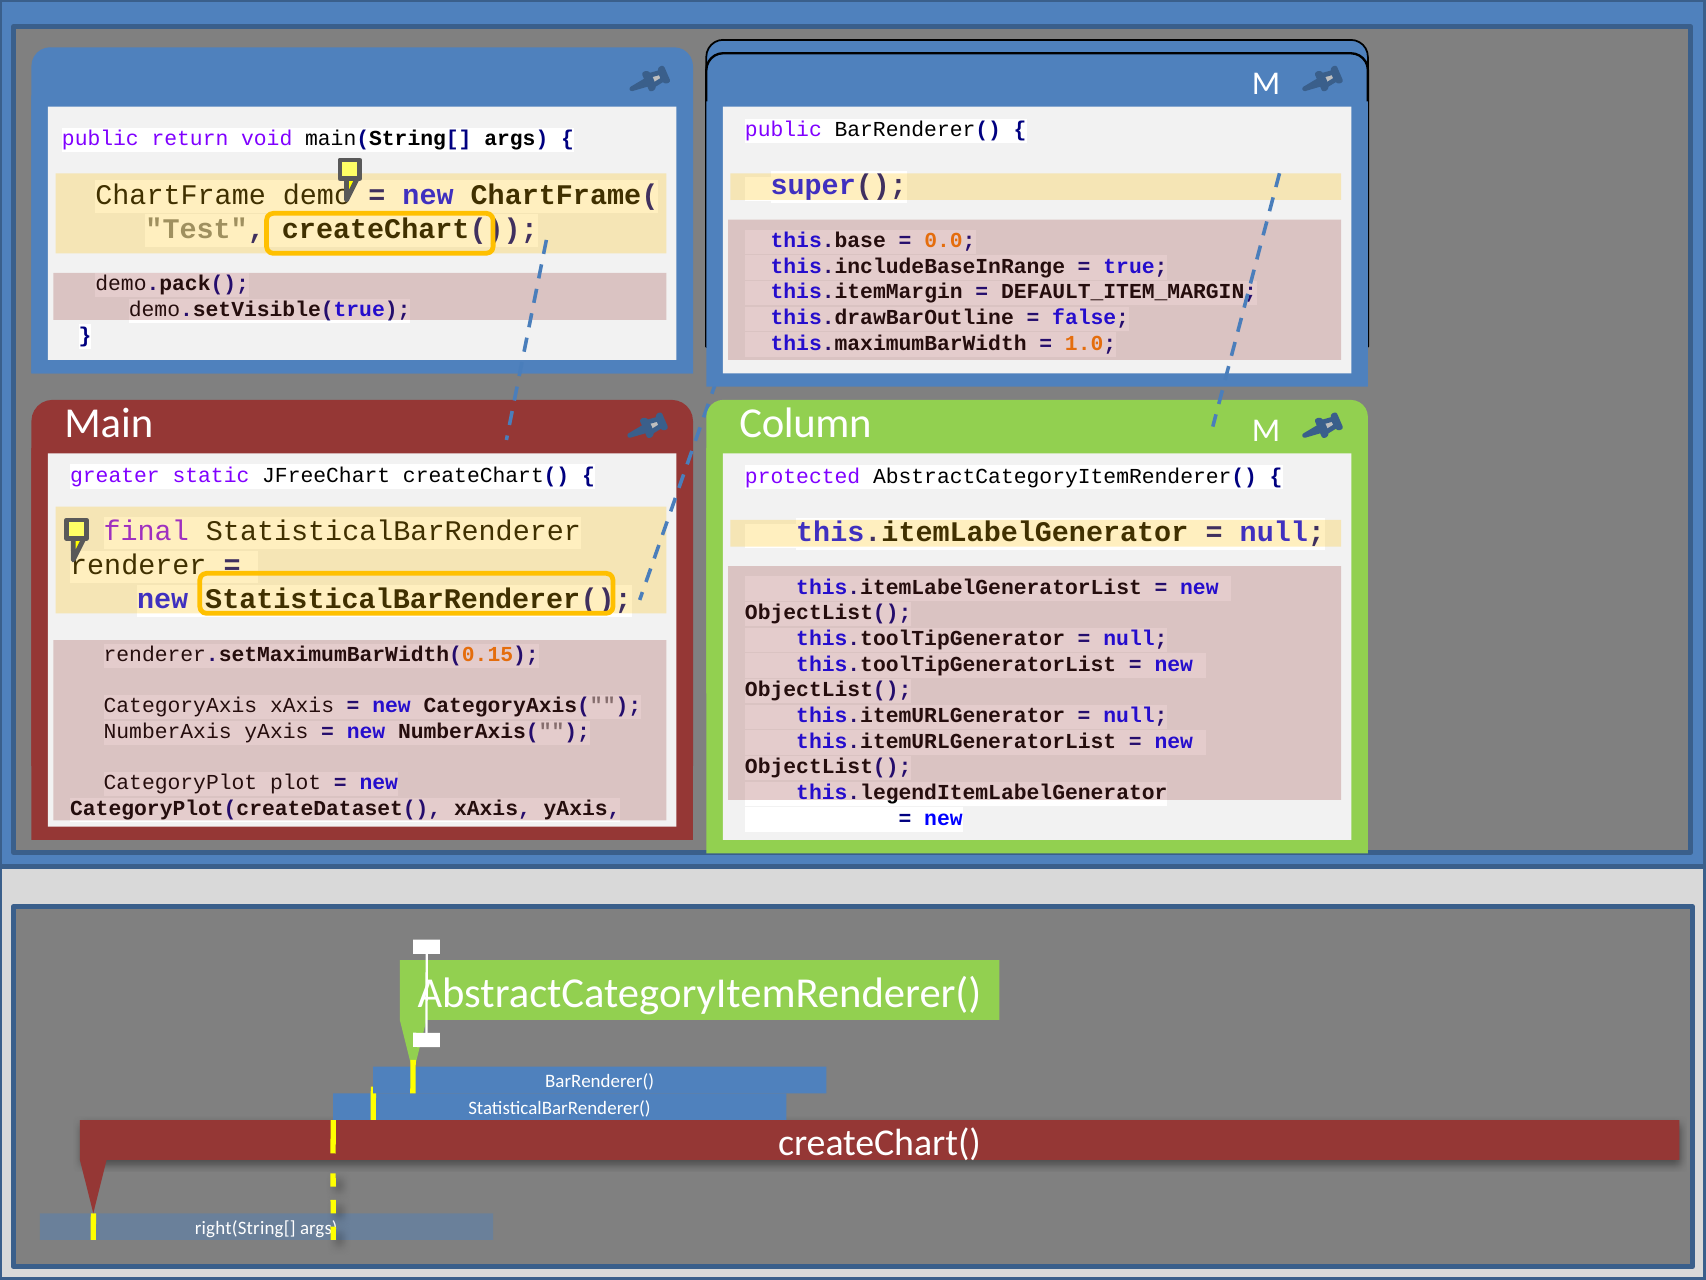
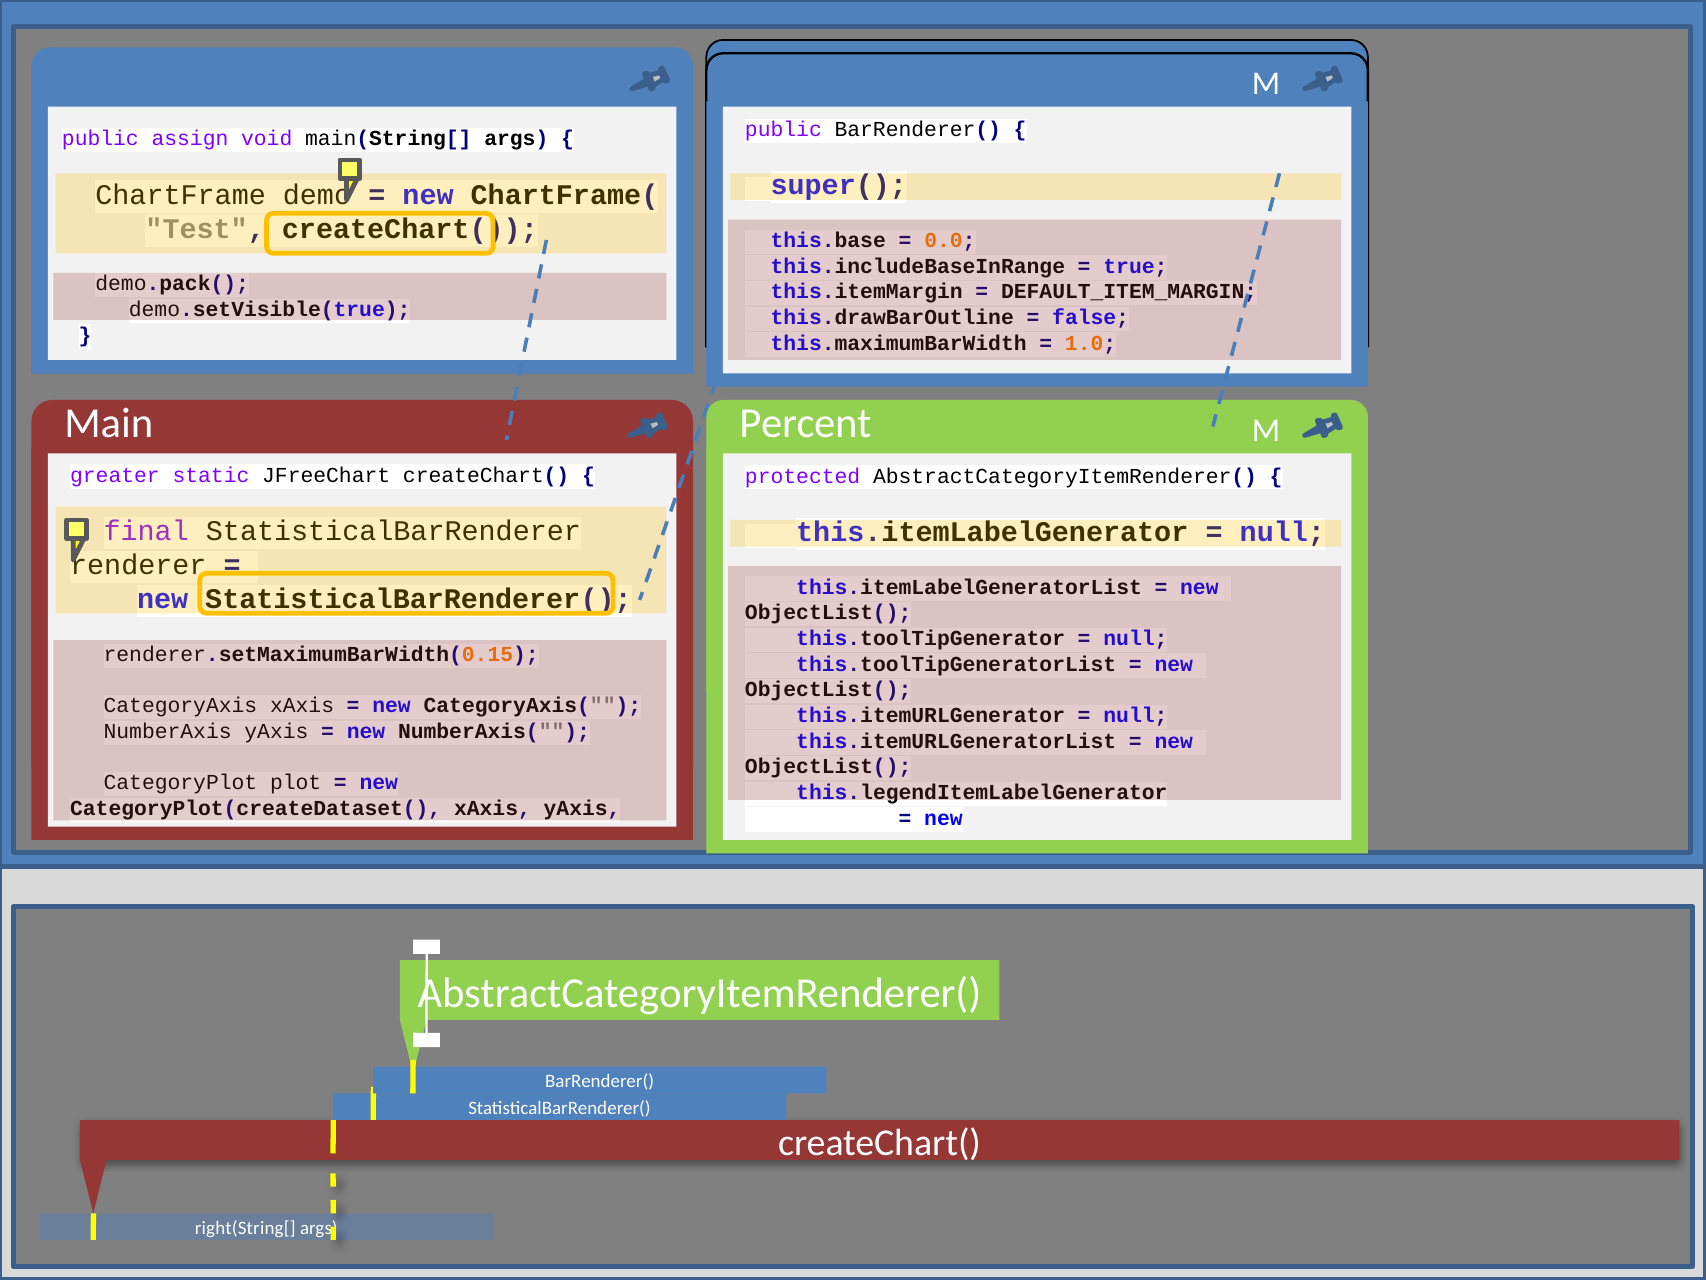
return: return -> assign (190, 139)
Column: Column -> Percent (805, 423)
